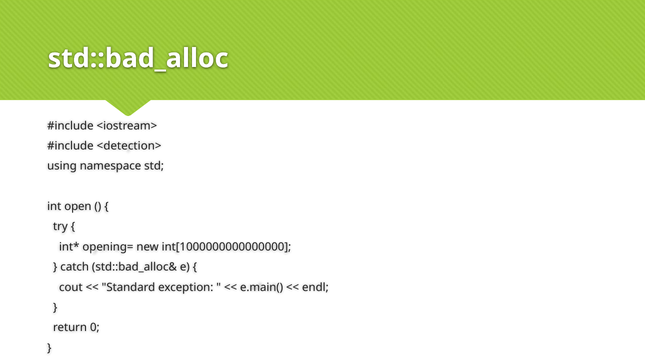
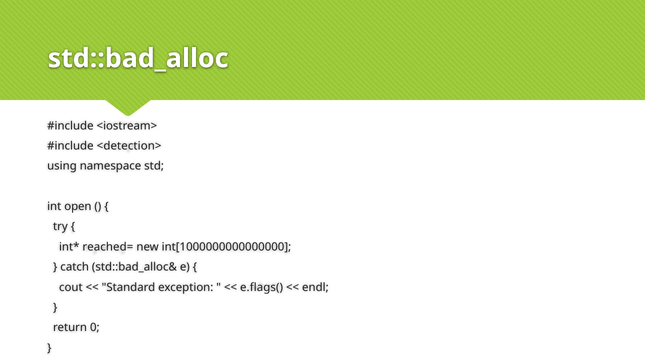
opening=: opening= -> reached= (108, 247)
e.main(: e.main( -> e.flags( (262, 287)
